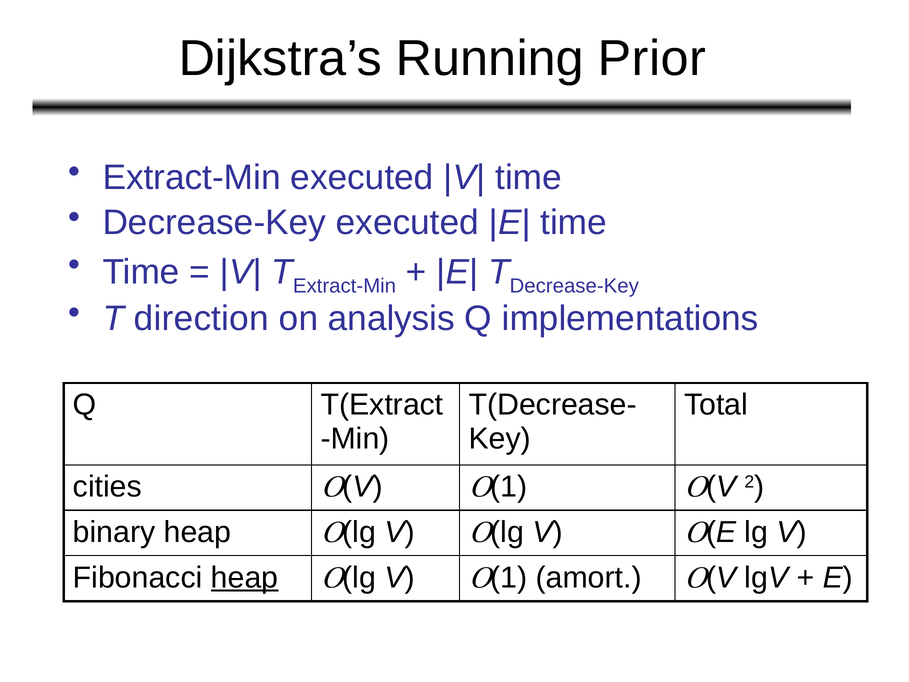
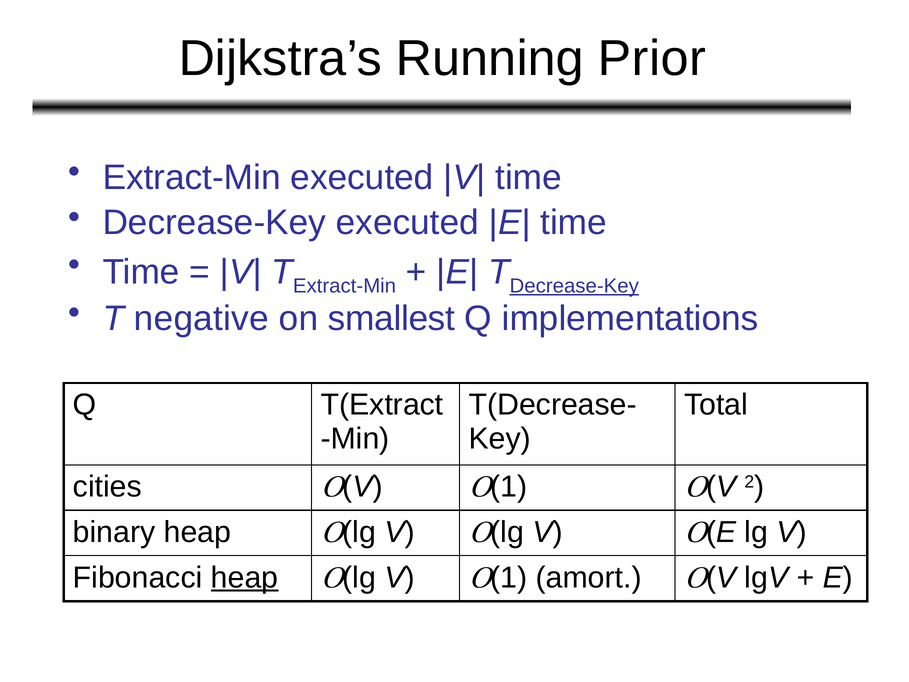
Decrease-Key underline: none -> present (574, 286)
direction: direction -> negative (201, 318)
analysis: analysis -> smallest (391, 318)
